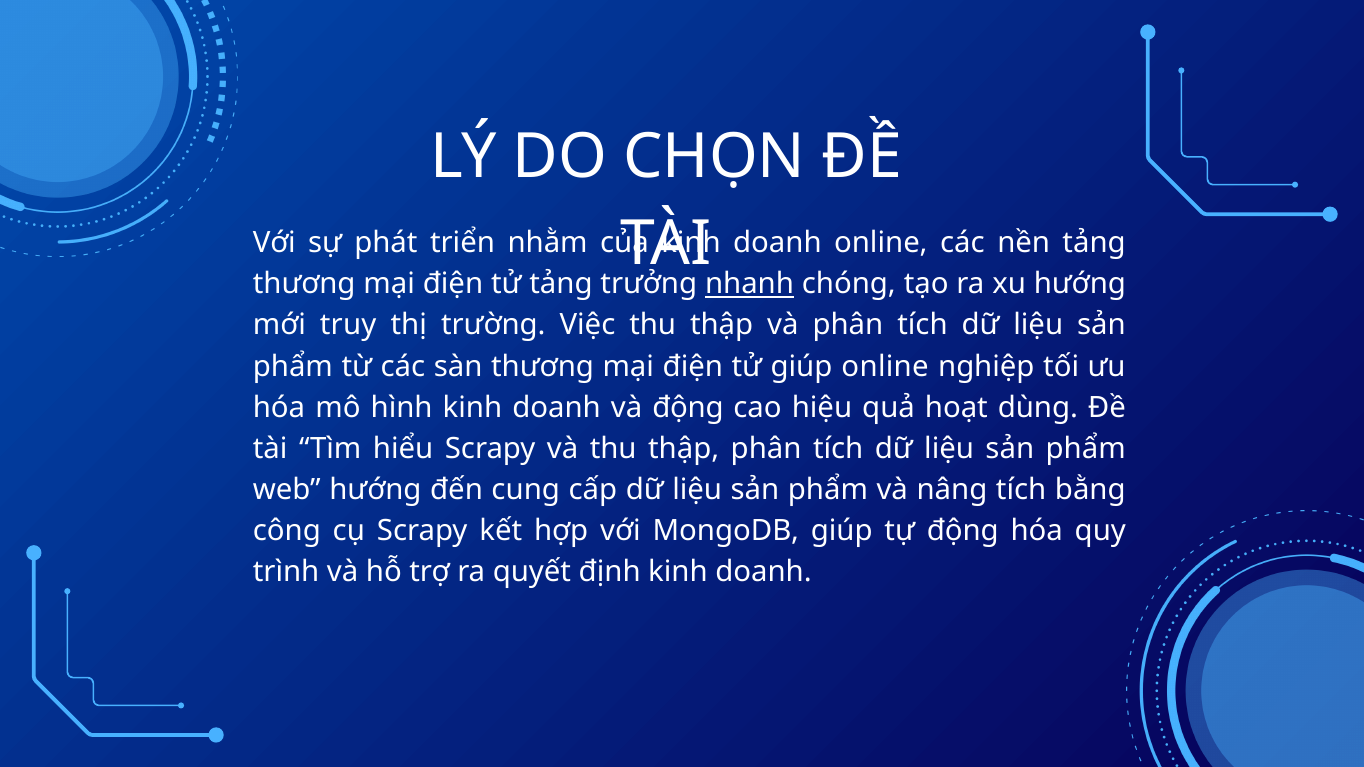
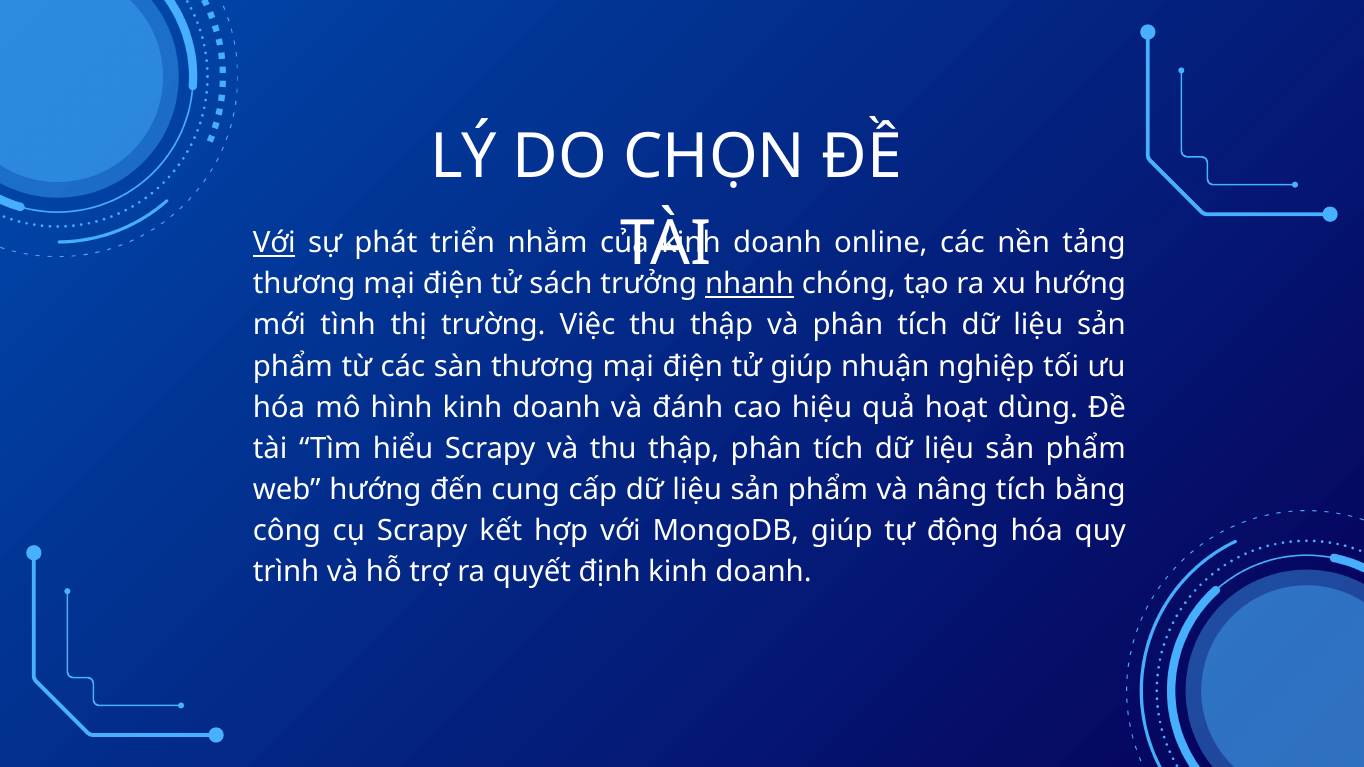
Với underline: none -> present (274, 243)
tử tảng: tảng -> sách (561, 284)
truy: truy -> tình (348, 325)
giúp online: online -> nhuận (885, 367)
và động: động -> đánh (688, 408)
